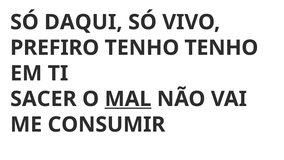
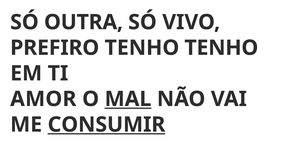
DAQUI: DAQUI -> OUTRA (84, 22)
SACER: SACER -> AMOR (43, 99)
CONSUMIR underline: none -> present (106, 124)
